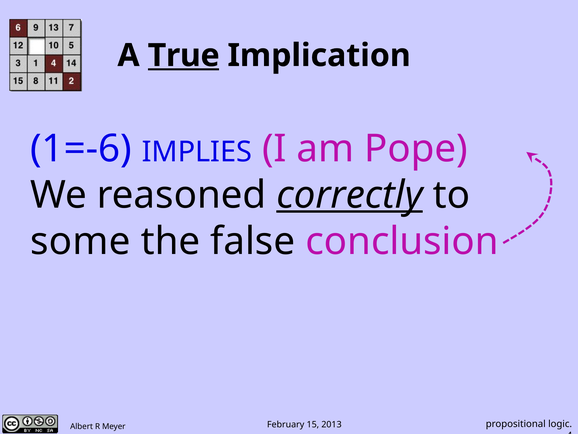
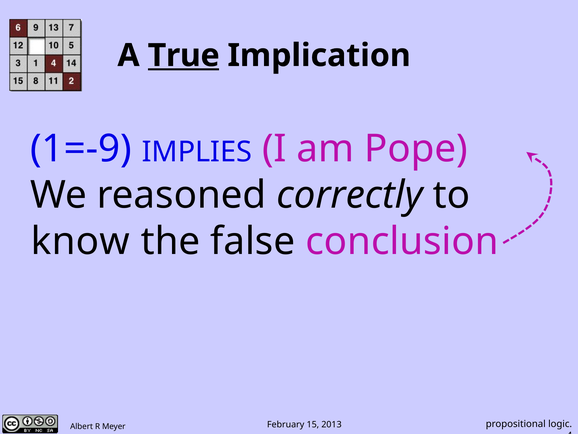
1=-6: 1=-6 -> 1=-9 (81, 149)
correctly underline: present -> none (350, 195)
some: some -> know (80, 241)
